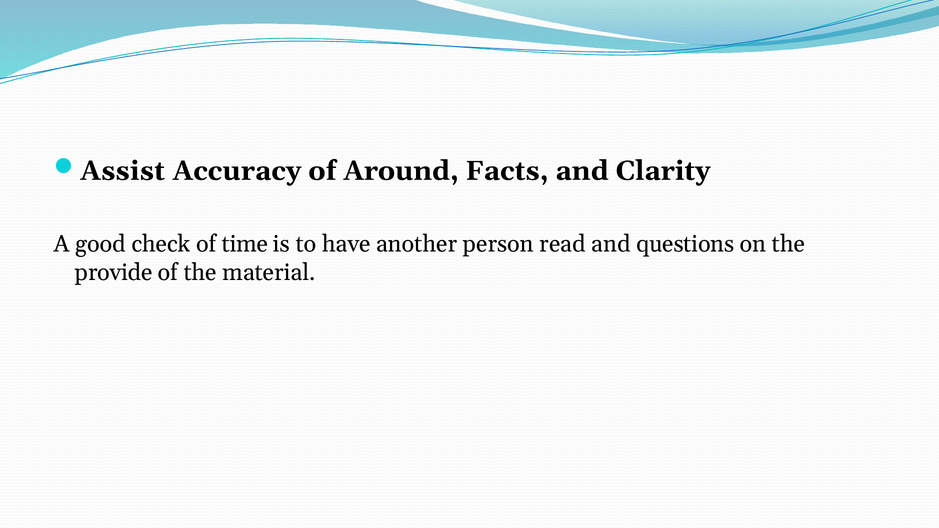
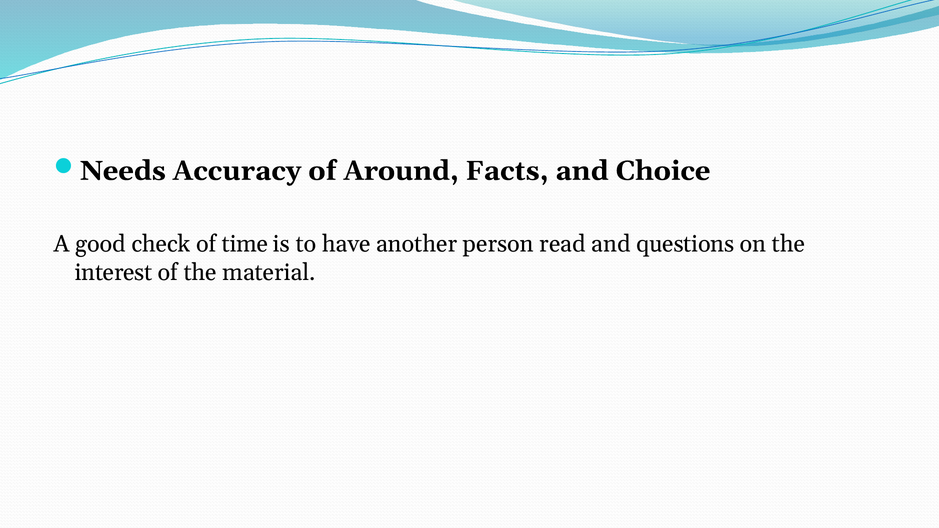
Assist: Assist -> Needs (123, 171)
Clarity: Clarity -> Choice (663, 171)
provide: provide -> interest (114, 272)
